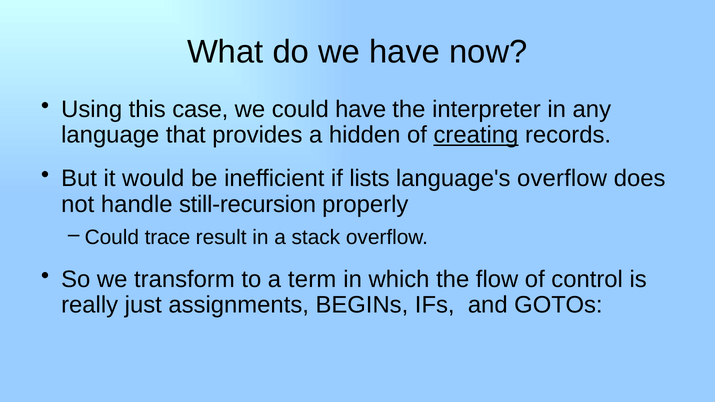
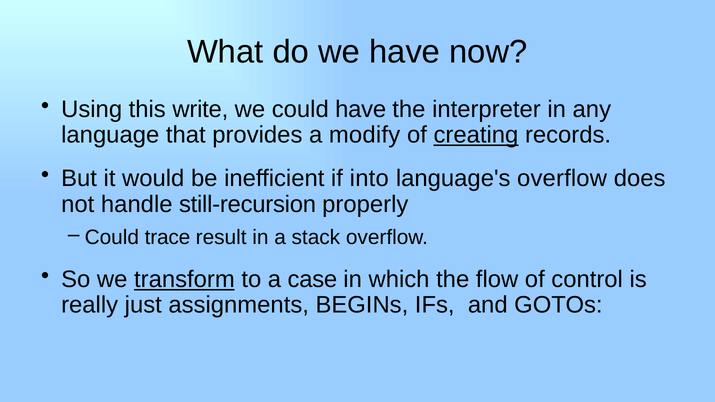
case: case -> write (200, 109)
hidden: hidden -> modify (365, 135)
lists: lists -> into (369, 179)
transform underline: none -> present (184, 280)
term: term -> case (312, 280)
